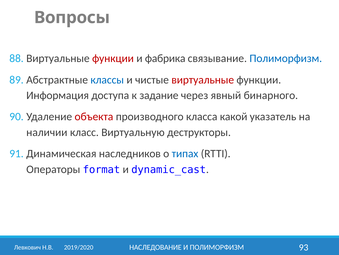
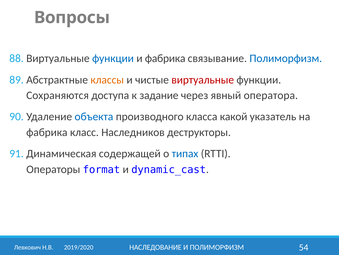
функции colour: red -> blue (113, 58)
классы colour: blue -> orange (107, 80)
Информация: Информация -> Сохраняются (58, 95)
бинарного: бинарного -> оператора (271, 95)
объекта colour: red -> blue (94, 116)
наличии: наличии -> фабрика (47, 132)
Виртуальную: Виртуальную -> Наследников (133, 132)
наследников: наследников -> содержащей (130, 153)
93: 93 -> 54 (304, 247)
